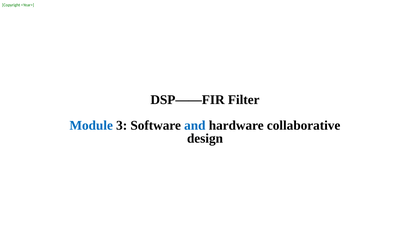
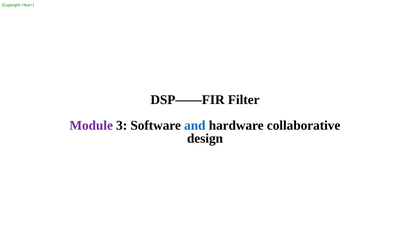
Module colour: blue -> purple (91, 125)
